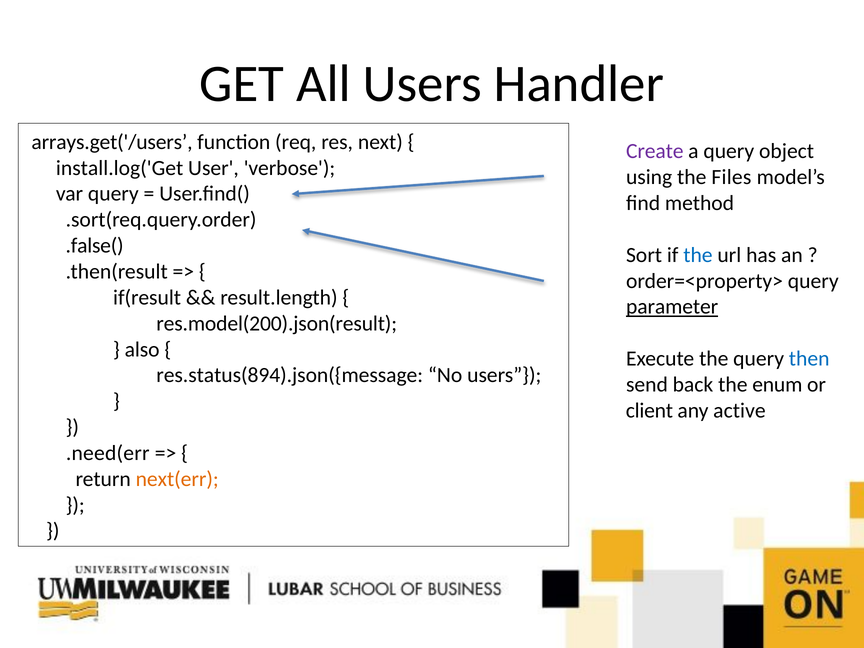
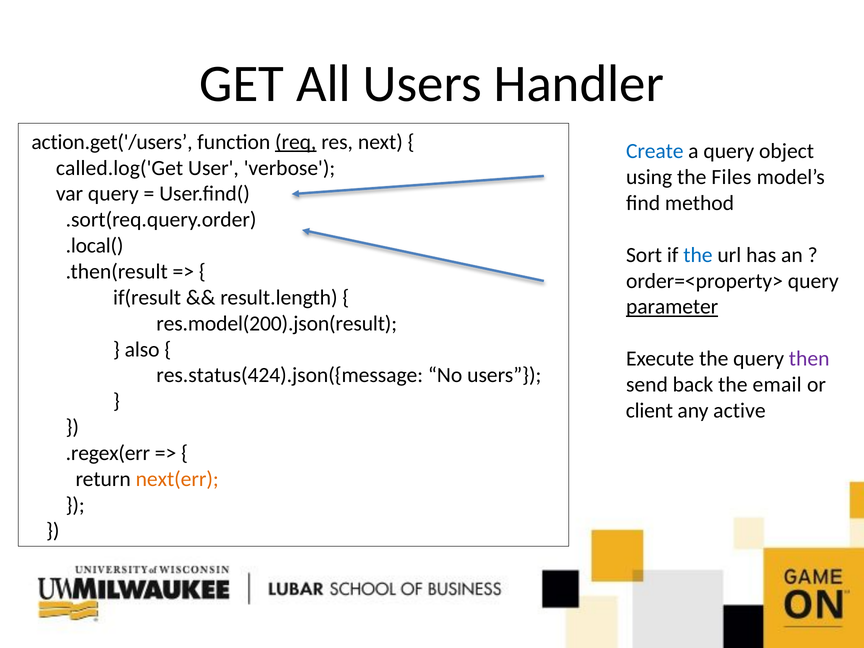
arrays.get('/users: arrays.get('/users -> action.get('/users (112, 142)
req underline: none -> present (296, 142)
Create colour: purple -> blue (655, 151)
install.log('Get: install.log('Get -> called.log('Get (120, 168)
.false(: .false( -> .local( (95, 246)
then colour: blue -> purple (809, 359)
res.status(894).json({message: res.status(894).json({message -> res.status(424).json({message (290, 375)
enum: enum -> email (777, 385)
.need(err: .need(err -> .regex(err (108, 453)
